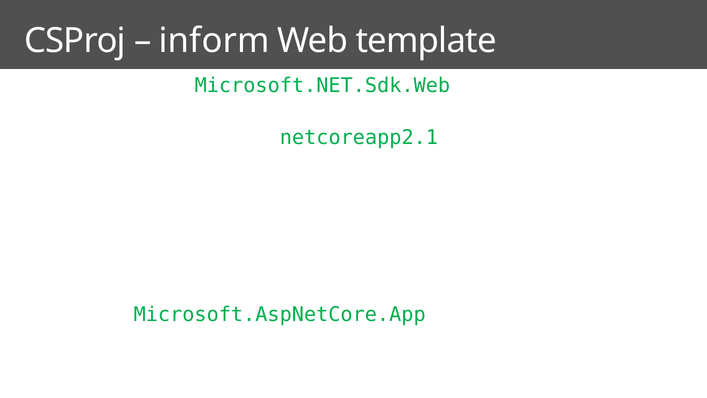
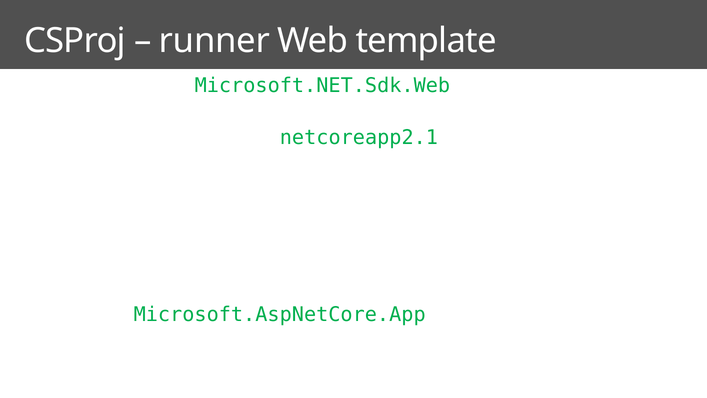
inform: inform -> runner (214, 41)
